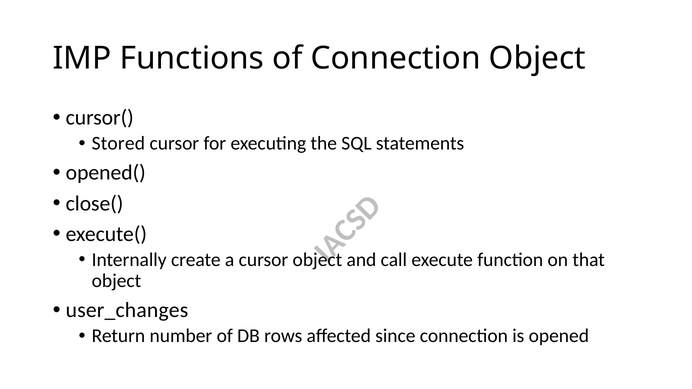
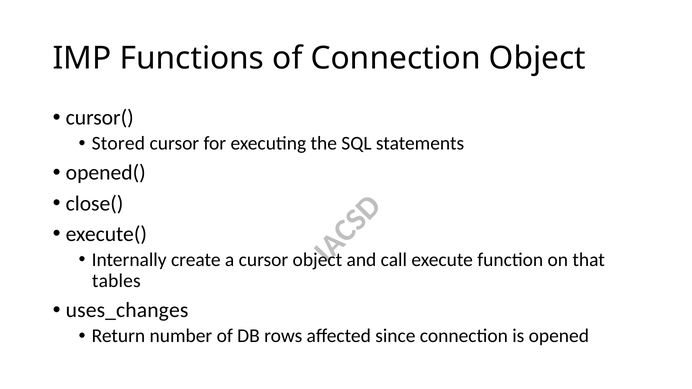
object: object -> tables (116, 281)
user_changes: user_changes -> uses_changes (127, 310)
